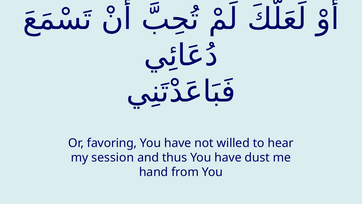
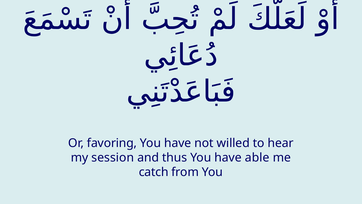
dust: dust -> able (257, 157)
hand: hand -> catch (154, 172)
